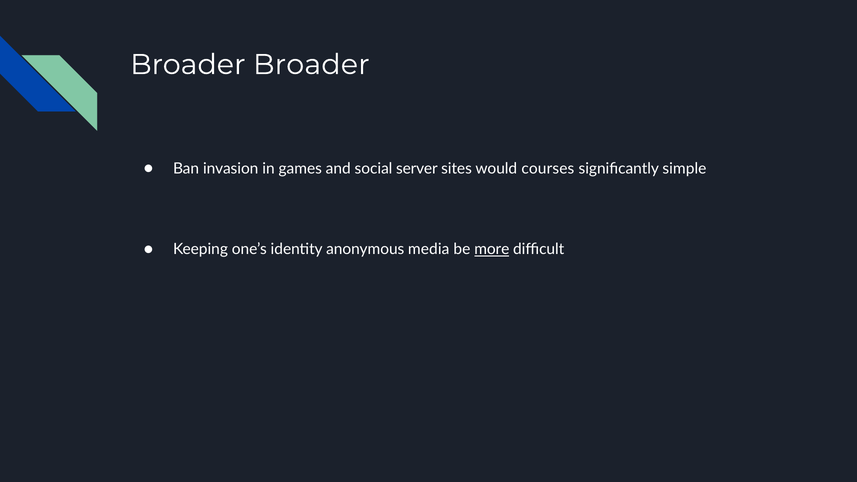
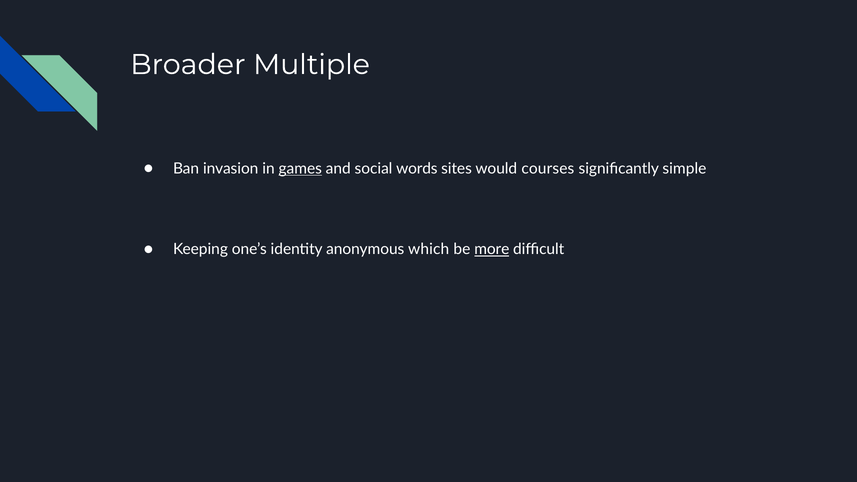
Broader Broader: Broader -> Multiple (311, 65)
games underline: none -> present (300, 169)
server: server -> words (417, 169)
media: media -> which (429, 249)
